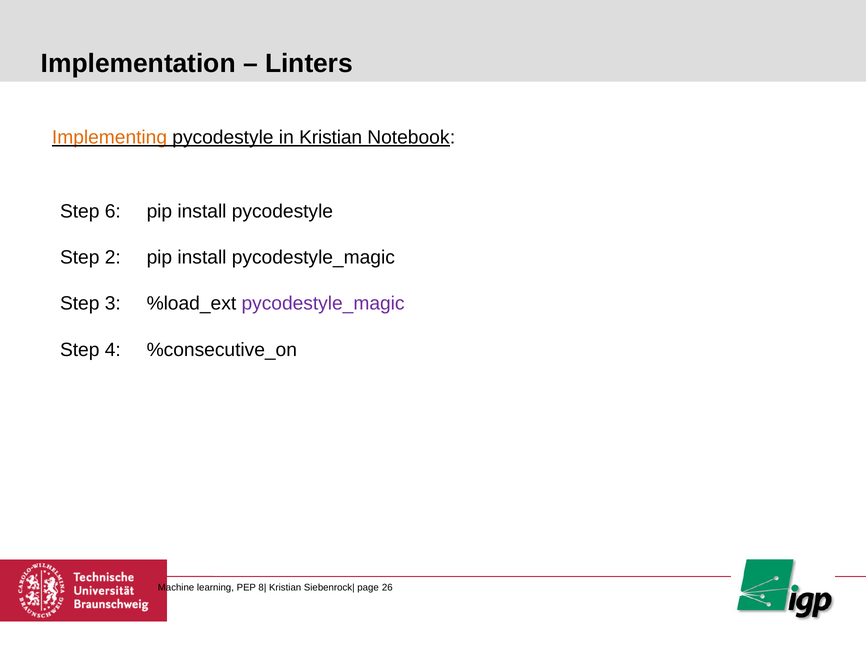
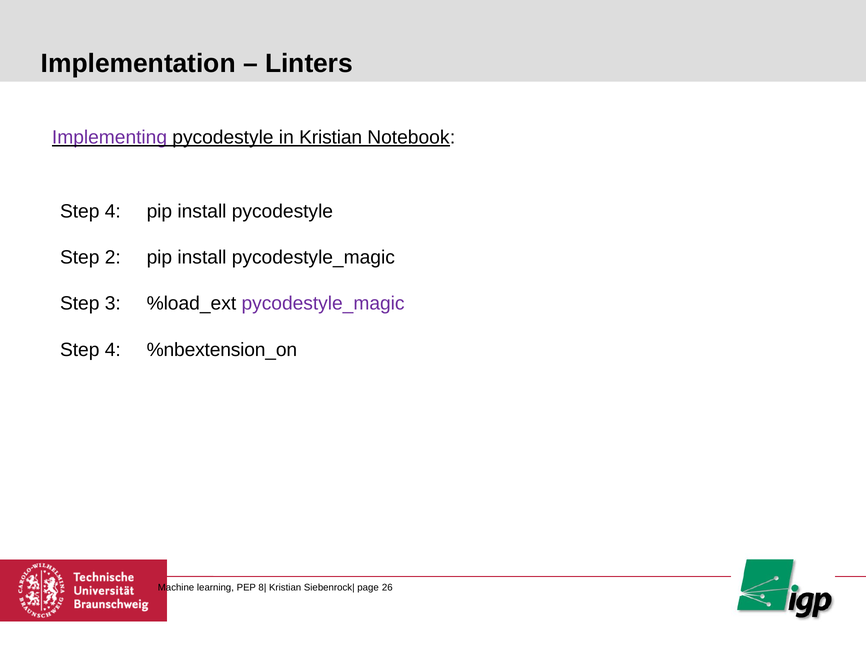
Implementing colour: orange -> purple (110, 137)
6: 6 -> 4 (113, 212)
%consecutive_on: %consecutive_on -> %nbextension_on (222, 350)
